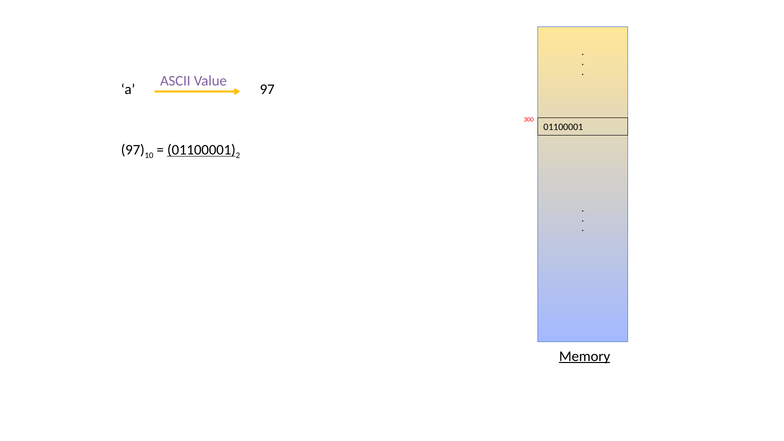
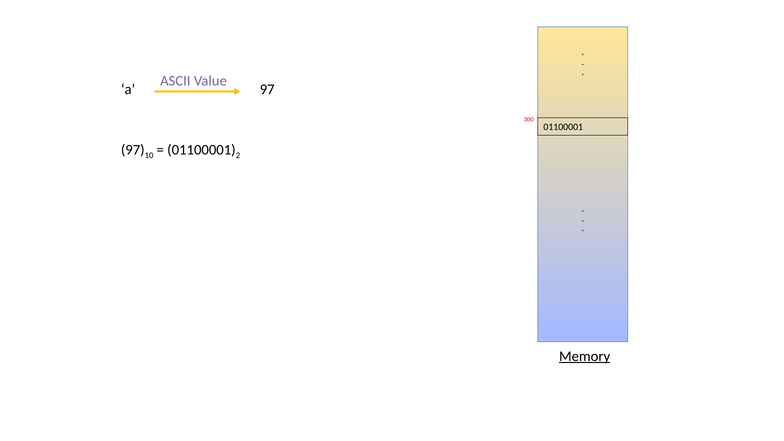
01100001 underline: present -> none (201, 150)
